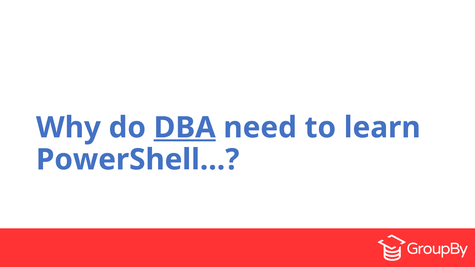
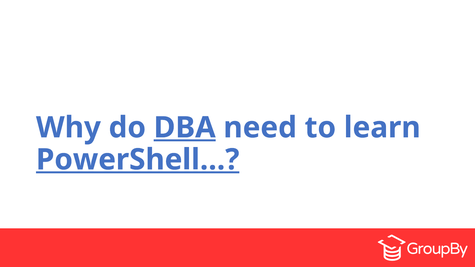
PowerShell… underline: none -> present (138, 160)
